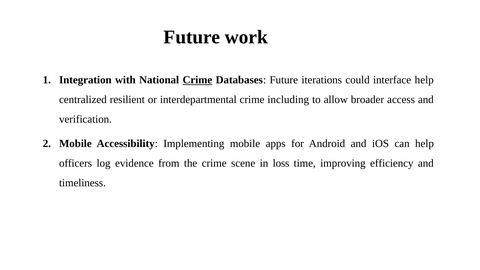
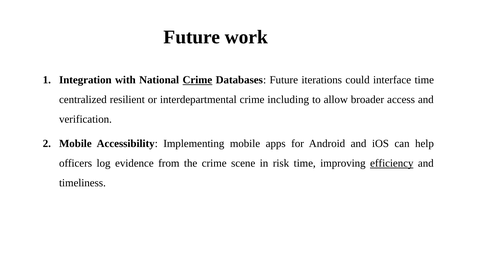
interface help: help -> time (424, 80)
loss: loss -> risk (281, 163)
efficiency underline: none -> present (392, 163)
